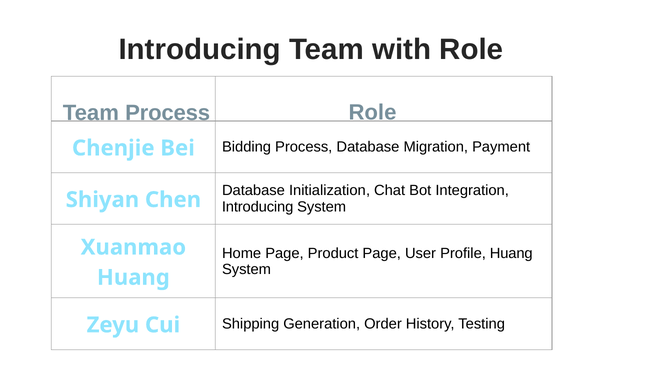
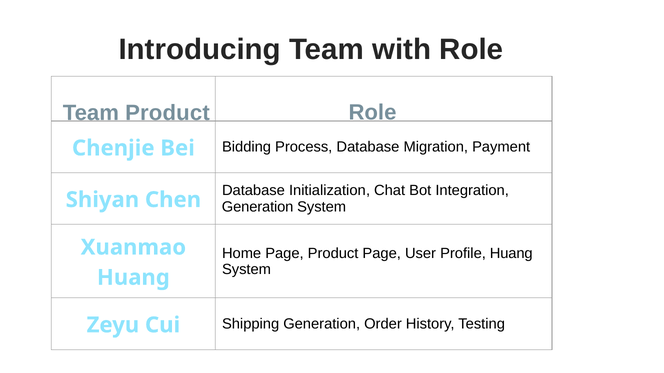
Team Process: Process -> Product (167, 113)
Introducing: Introducing -> Generation (258, 207)
